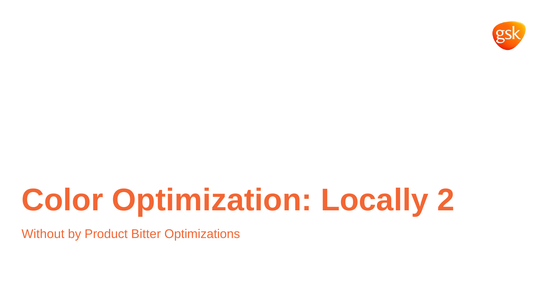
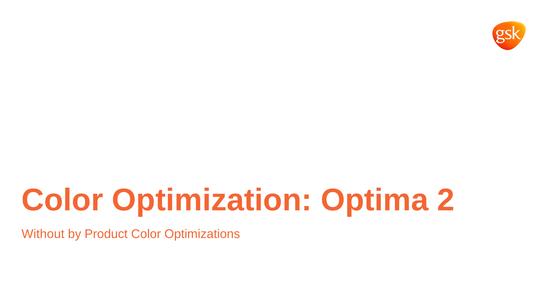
Locally: Locally -> Optima (375, 200)
Product Bitter: Bitter -> Color (146, 234)
